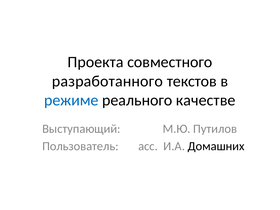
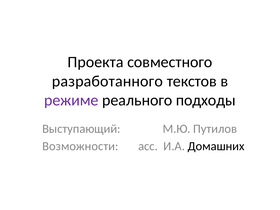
режиме colour: blue -> purple (71, 100)
качестве: качестве -> подходы (206, 100)
Пользователь: Пользователь -> Возможности (80, 146)
